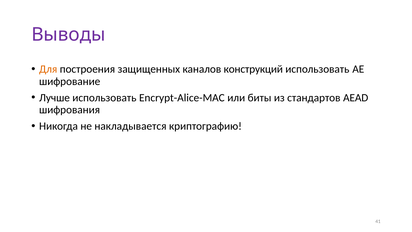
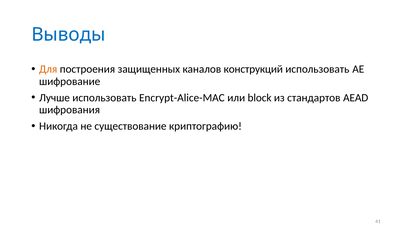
Выводы colour: purple -> blue (68, 35)
биты: биты -> block (260, 98)
накладывается: накладывается -> существование (130, 126)
